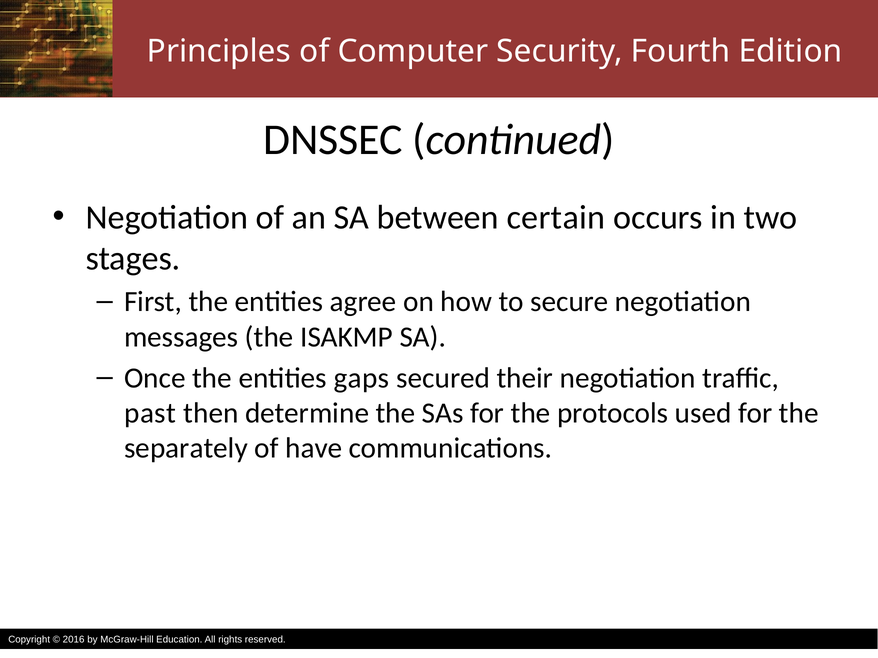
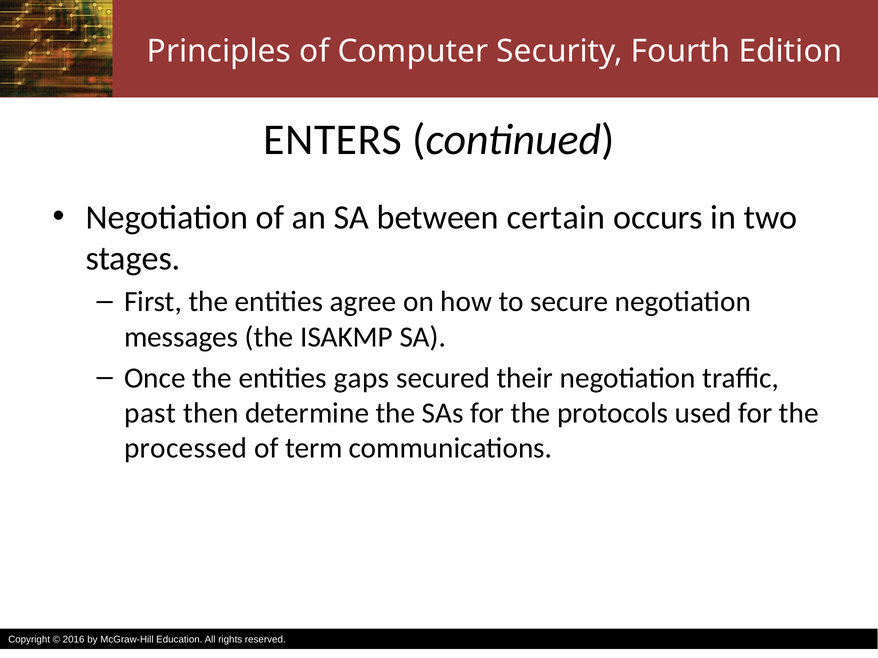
DNSSEC: DNSSEC -> ENTERS (333, 140)
separately: separately -> processed (186, 448)
have: have -> term (314, 448)
